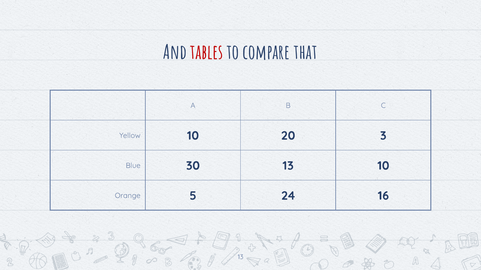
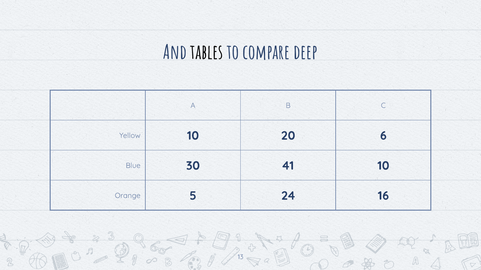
tables colour: red -> black (207, 53)
that: that -> deep (306, 53)
3: 3 -> 6 (383, 136)
30 13: 13 -> 41 (288, 166)
